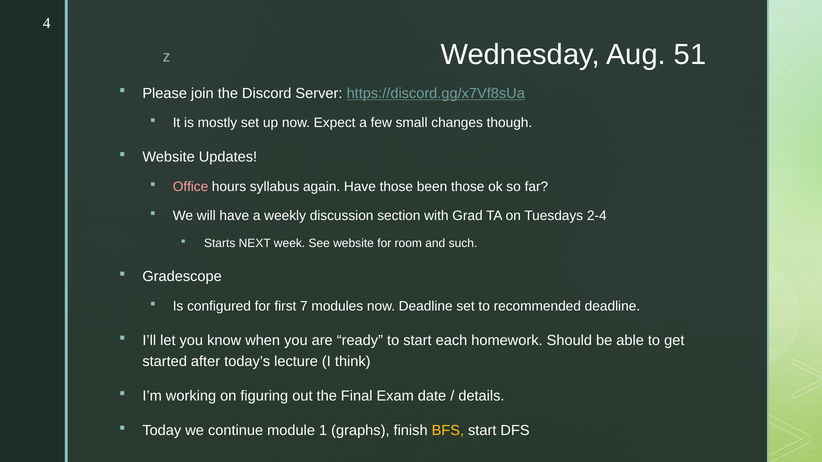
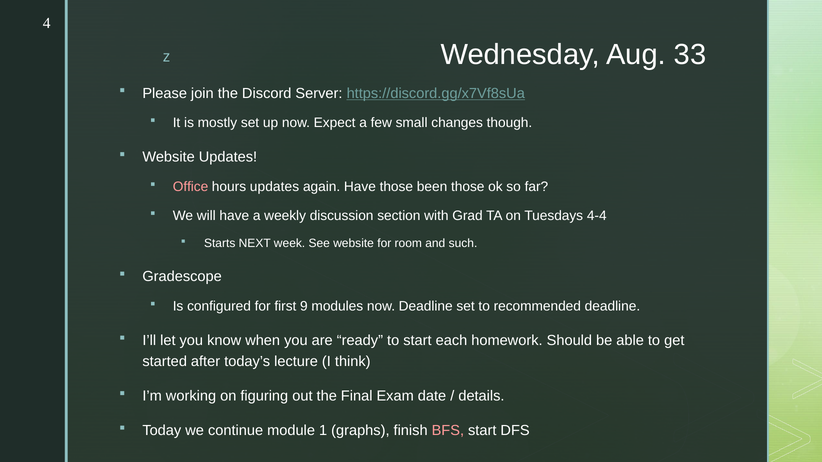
51: 51 -> 33 (690, 55)
hours syllabus: syllabus -> updates (274, 187)
2-4: 2-4 -> 4-4 (597, 216)
7: 7 -> 9 (304, 306)
BFS colour: yellow -> pink (448, 431)
